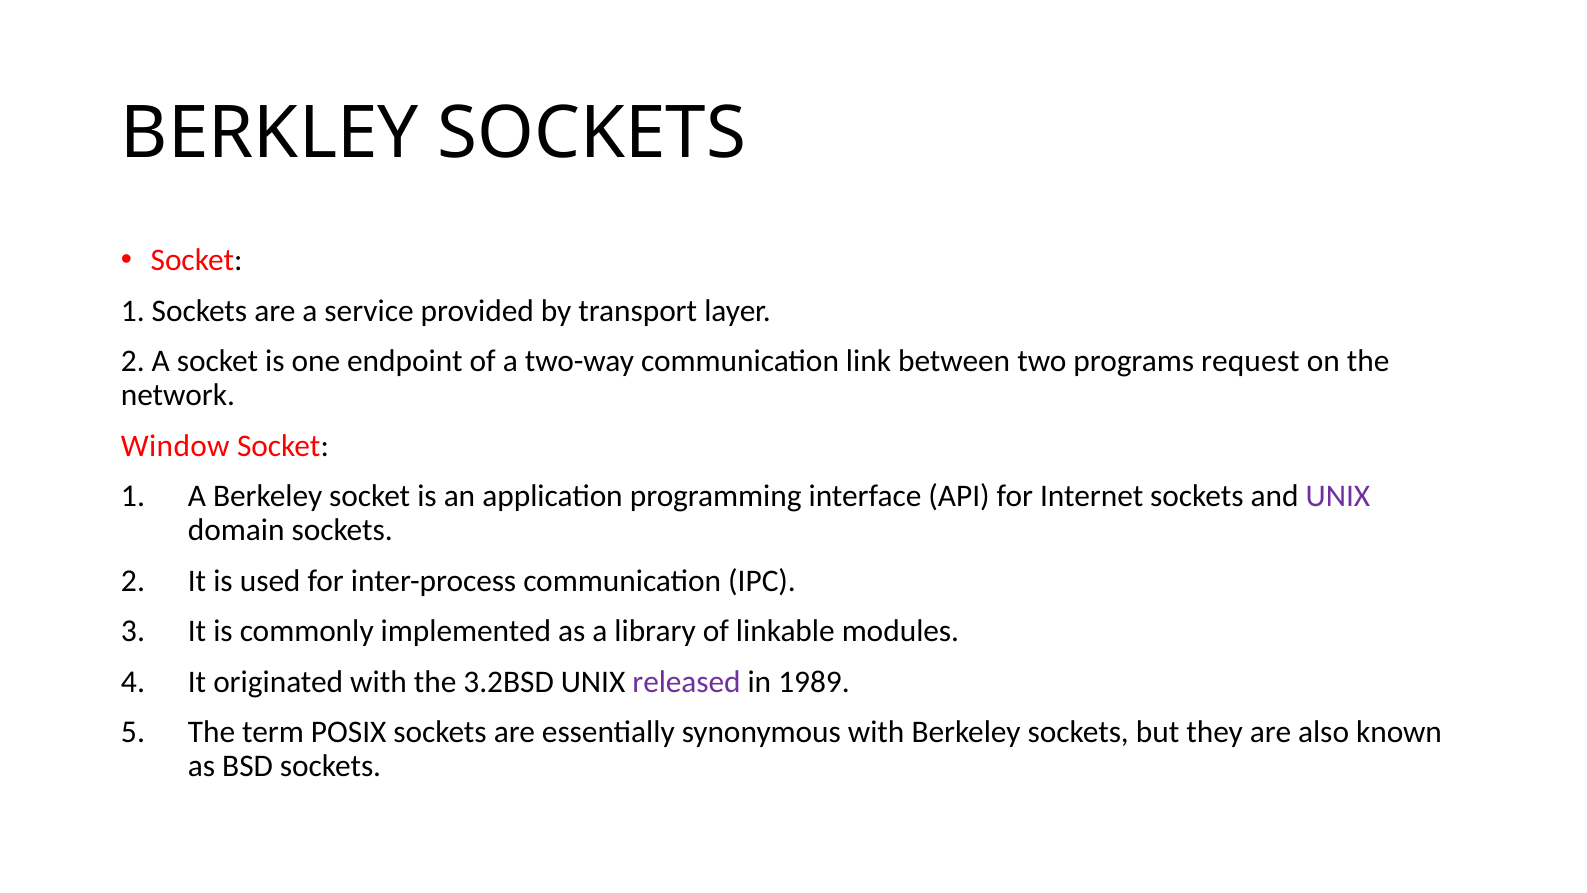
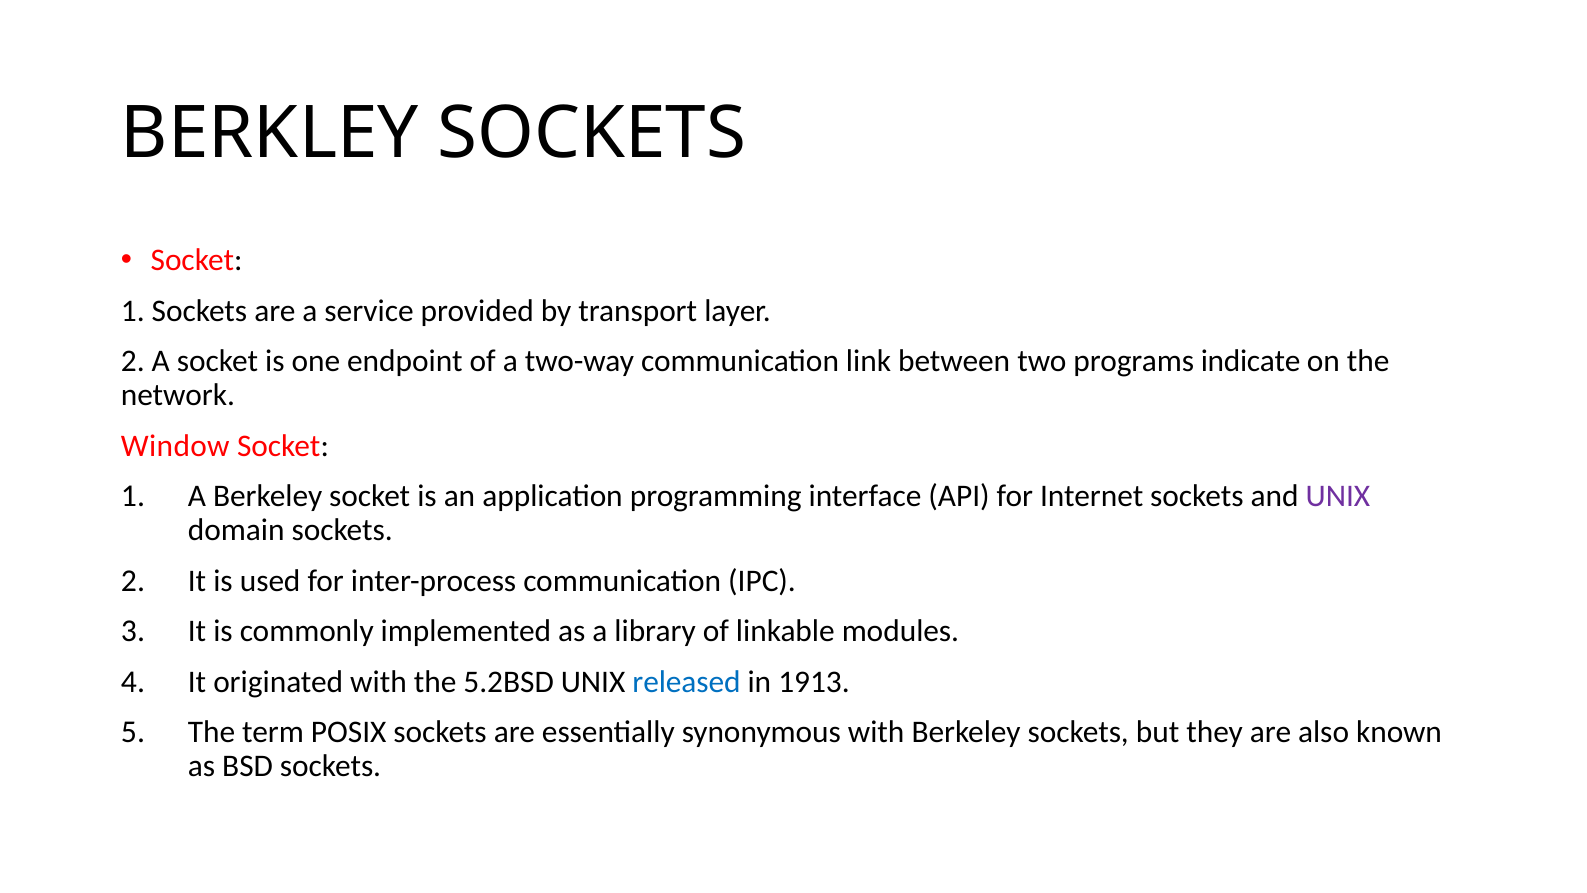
request: request -> indicate (1251, 361)
3.2BSD: 3.2BSD -> 5.2BSD (509, 681)
released colour: purple -> blue (686, 681)
1989: 1989 -> 1913 (814, 681)
